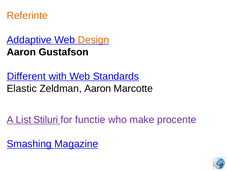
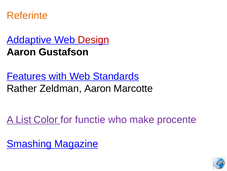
Design colour: orange -> red (94, 40)
Different: Different -> Features (26, 76)
Elastic: Elastic -> Rather (22, 88)
Stiluri: Stiluri -> Color (46, 119)
